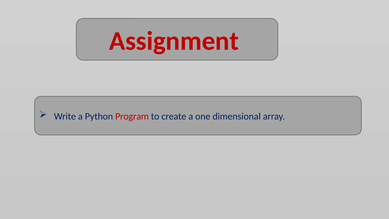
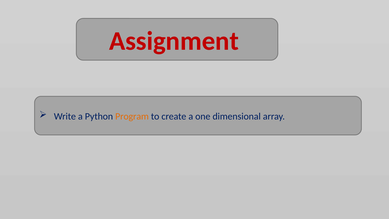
Program colour: red -> orange (132, 116)
